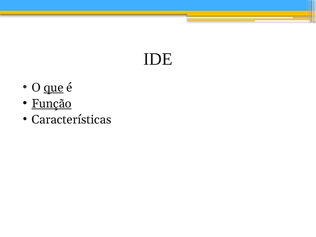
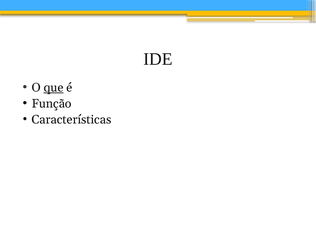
Função underline: present -> none (52, 104)
